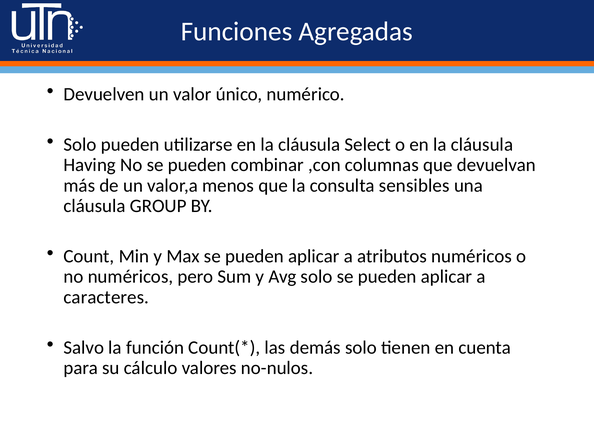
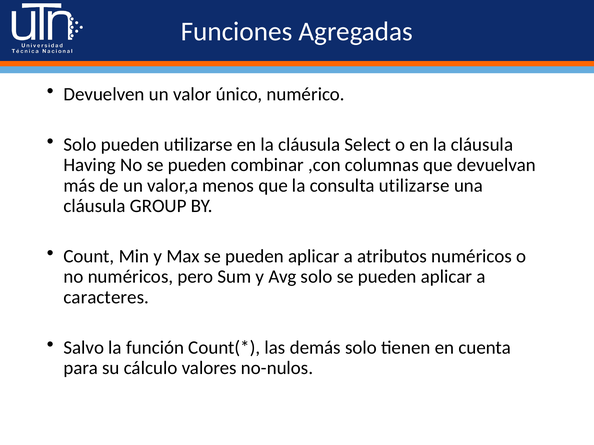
consulta sensibles: sensibles -> utilizarse (414, 186)
